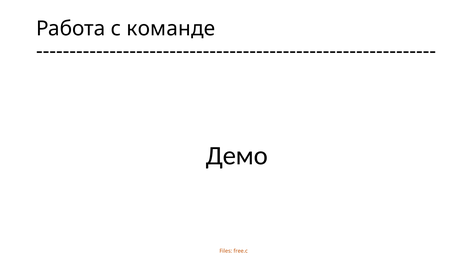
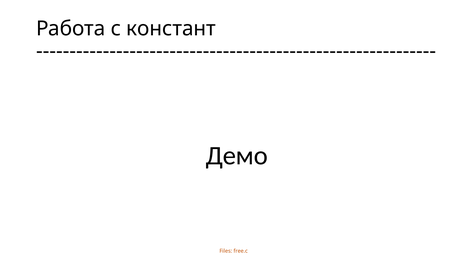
команде: команде -> констант (171, 29)
